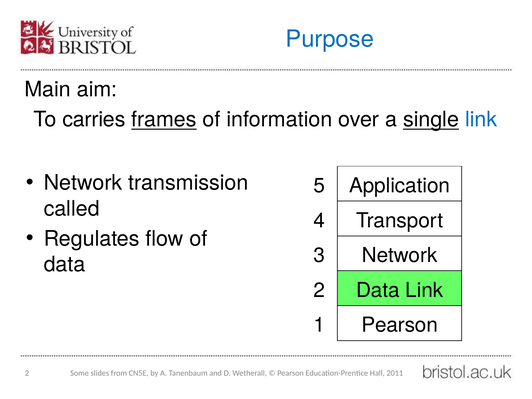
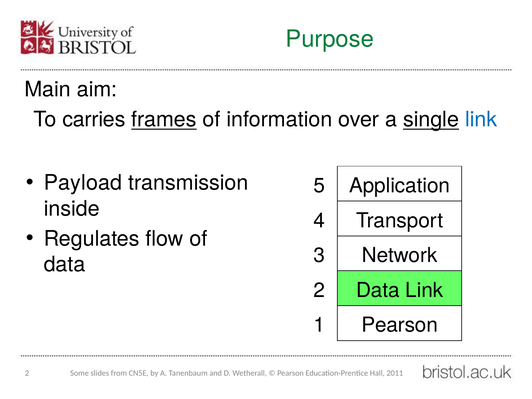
Purpose colour: blue -> green (330, 39)
Network: Network -> Payload (83, 183)
called: called -> inside (72, 209)
